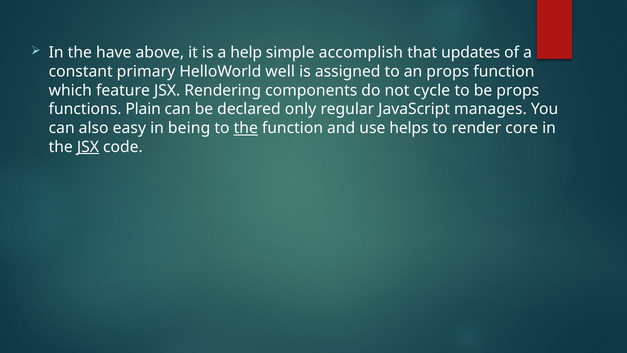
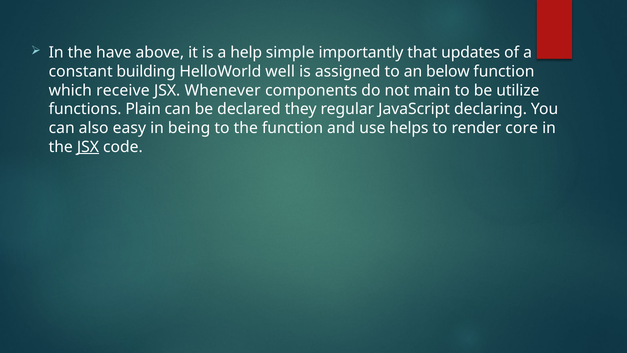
accomplish: accomplish -> importantly (361, 53)
primary: primary -> building (146, 72)
an props: props -> below (448, 72)
feature: feature -> receive (123, 90)
Rendering: Rendering -> Whenever (223, 90)
cycle: cycle -> main (432, 90)
be props: props -> utilize (518, 90)
only: only -> they (301, 109)
manages: manages -> declaring (491, 109)
the underline: present -> none (246, 128)
